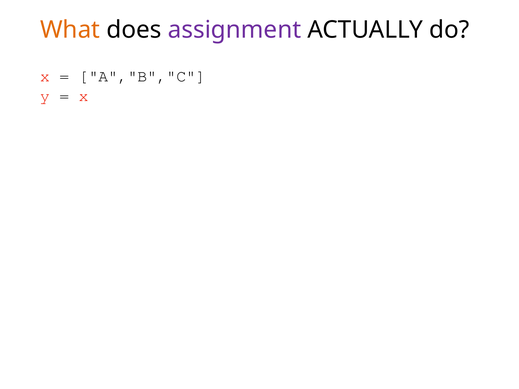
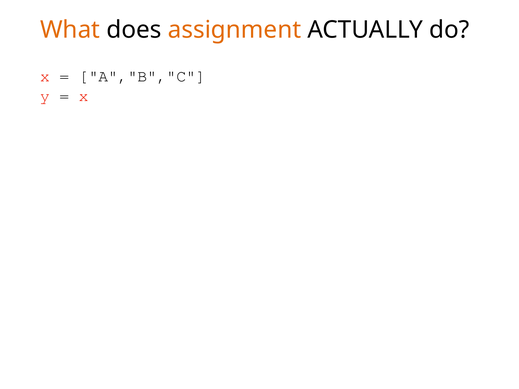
assignment colour: purple -> orange (234, 30)
